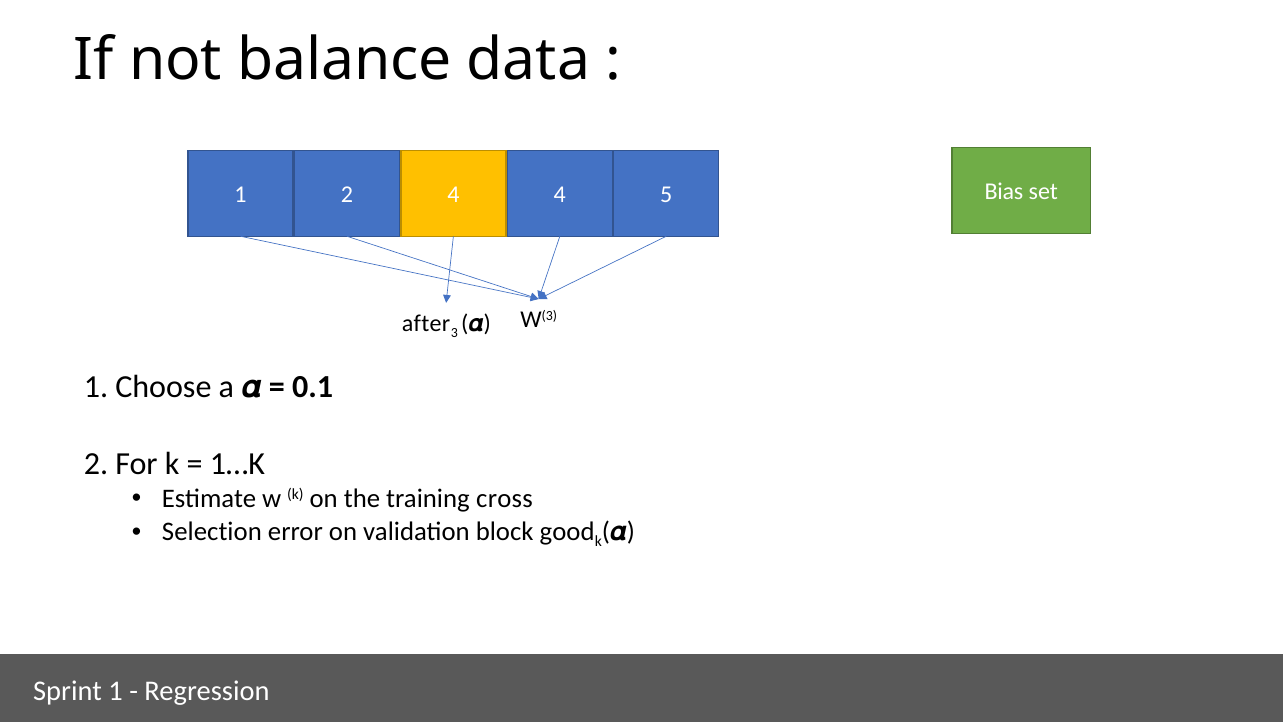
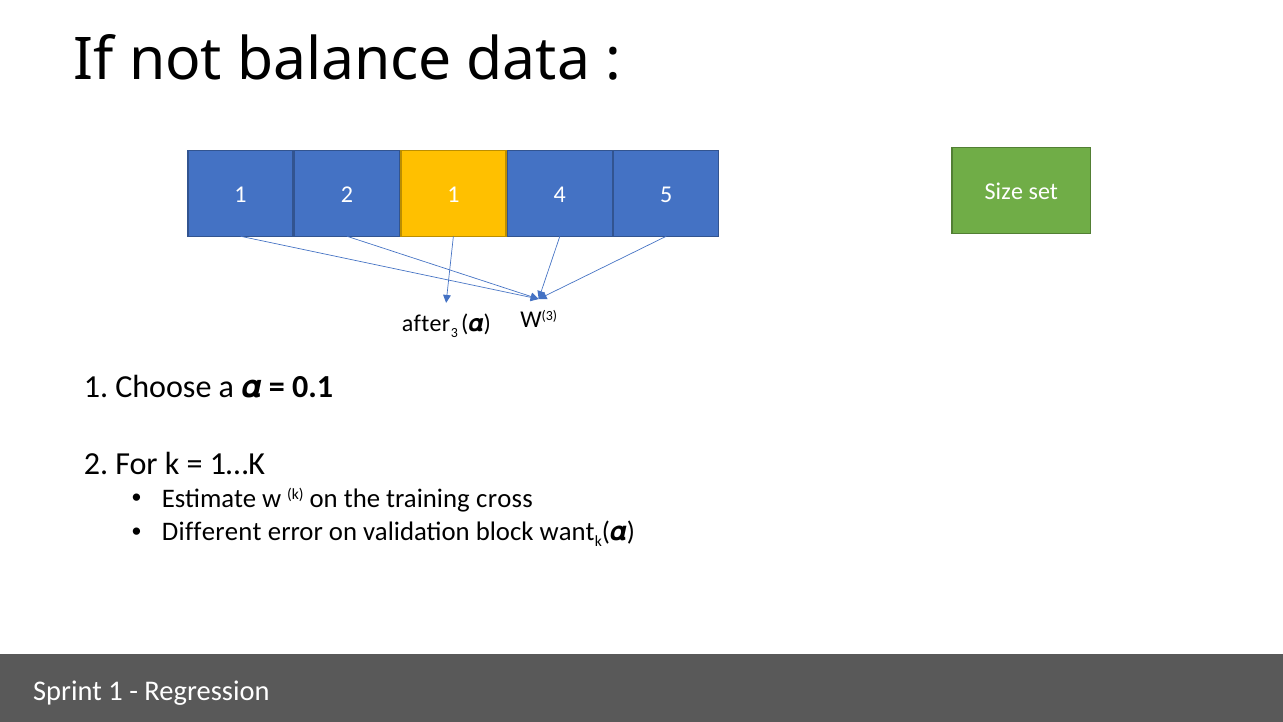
Bias: Bias -> Size (1004, 192)
2 4: 4 -> 1 (453, 195)
Selection: Selection -> Different (212, 531)
good: good -> want (567, 531)
